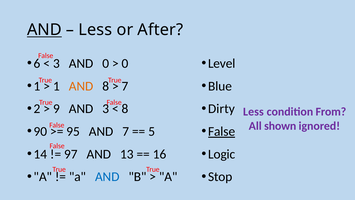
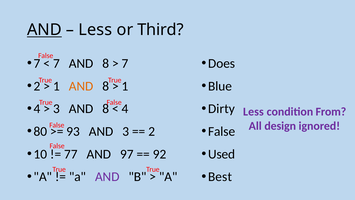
After: After -> Third (160, 30)
6: 6 -> 7 (37, 63)
3: 3 -> 7 (56, 63)
0: 0 -> 8 (106, 63)
0: 0 -> 7 (125, 63)
Level: Level -> Does (222, 63)
1: 1 -> 2 (37, 86)
7: 7 -> 1 (125, 86)
2: 2 -> 4 (37, 109)
9: 9 -> 3 (56, 109)
3: 3 -> 8 (106, 109)
8: 8 -> 4 (125, 109)
shown: shown -> design (280, 126)
90: 90 -> 80 (40, 131)
95: 95 -> 93 (73, 131)
AND 7: 7 -> 3 (126, 131)
5: 5 -> 2 (152, 131)
False underline: present -> none (222, 131)
14: 14 -> 10 (40, 154)
97: 97 -> 77 (71, 154)
13: 13 -> 97 (127, 154)
16: 16 -> 92 (160, 154)
Logic: Logic -> Used (222, 154)
AND colour: blue -> purple (107, 177)
Stop: Stop -> Best (220, 177)
